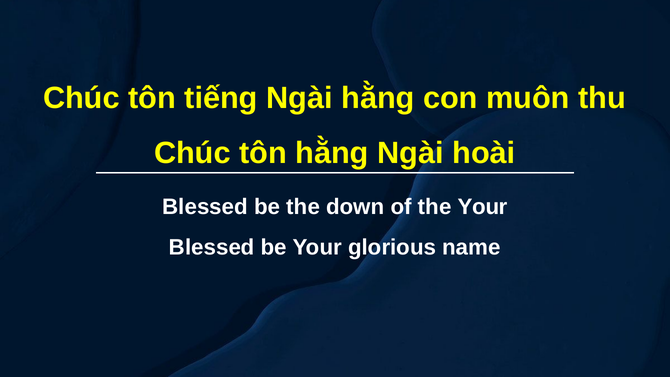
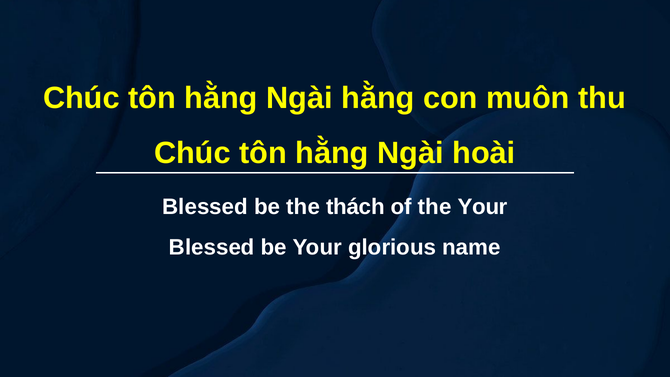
tiếng: tiếng -> hằng (221, 98)
down: down -> thách (355, 207)
